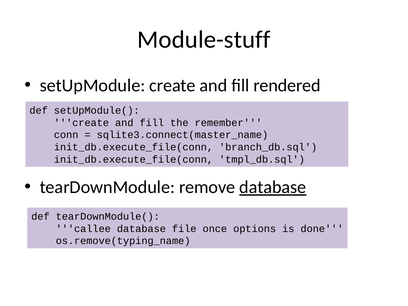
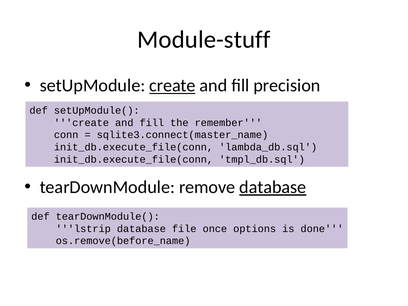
create underline: none -> present (172, 86)
rendered: rendered -> precision (287, 86)
branch_db.sql: branch_db.sql -> lambda_db.sql (268, 147)
callee: callee -> lstrip (83, 229)
os.remove(typing_name: os.remove(typing_name -> os.remove(before_name (123, 241)
